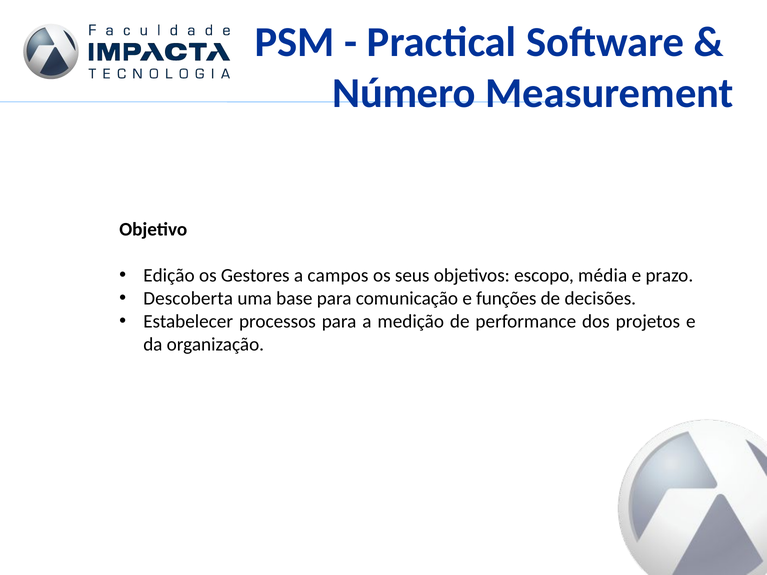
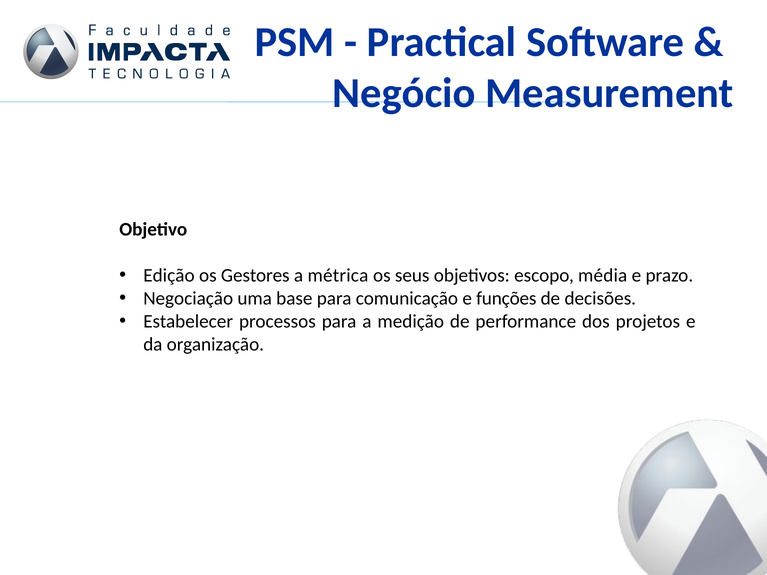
Número: Número -> Negócio (404, 93)
campos: campos -> métrica (338, 275)
Descoberta: Descoberta -> Negociação (188, 298)
